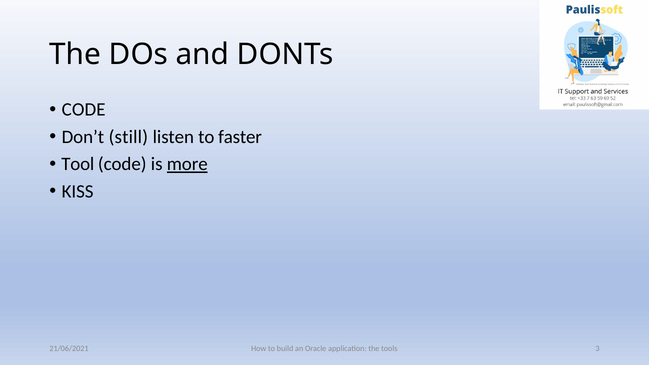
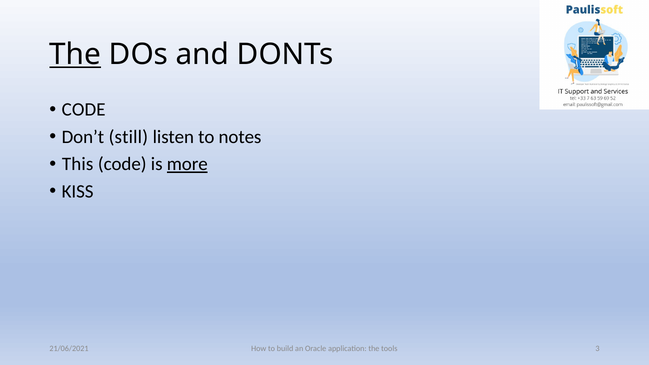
The underline: none -> present (75, 55)
faster: faster -> notes (240, 137)
Tool: Tool -> This (78, 164)
